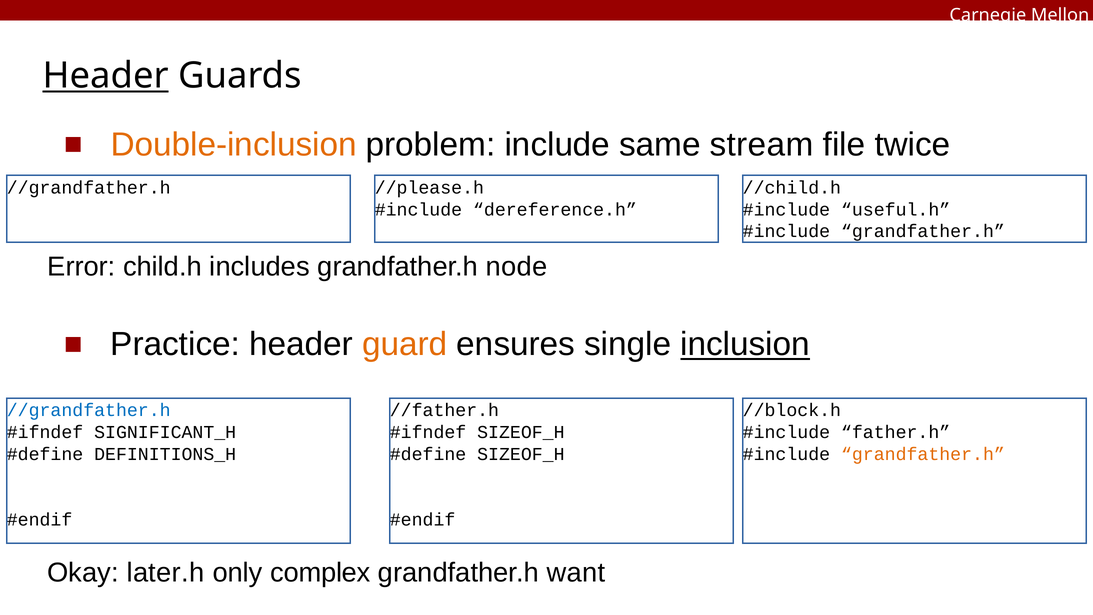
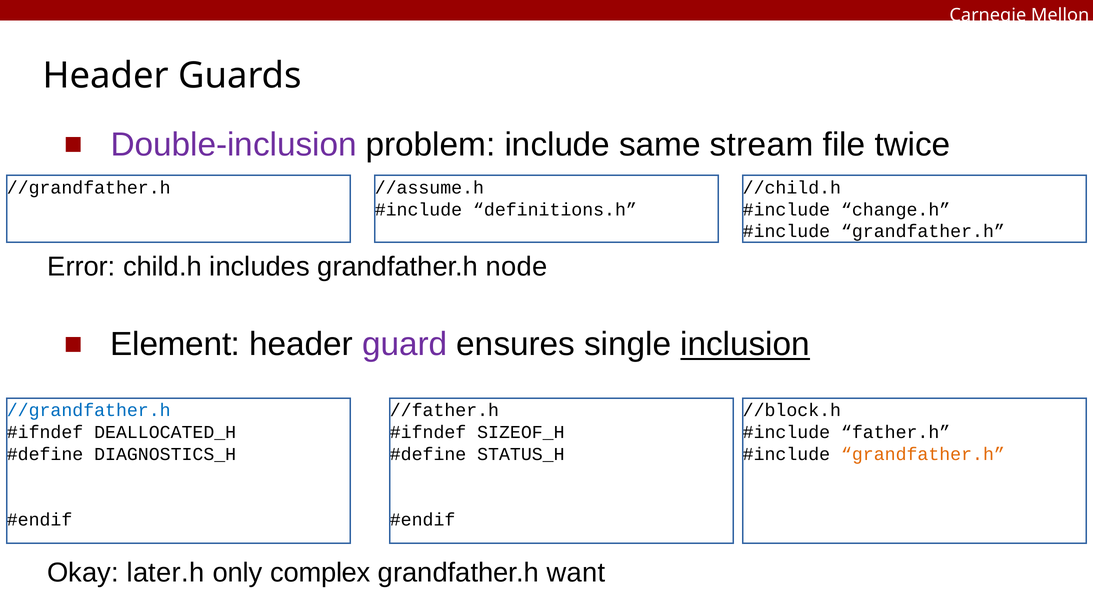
Header underline: present -> none (106, 76)
Double-inclusion colour: orange -> purple (234, 144)
//please.h: //please.h -> //assume.h (429, 188)
dereference.h: dereference.h -> definitions.h (555, 209)
useful.h: useful.h -> change.h (896, 209)
Practice: Practice -> Element (175, 344)
guard colour: orange -> purple (405, 344)
SIGNIFICANT_H: SIGNIFICANT_H -> DEALLOCATED_H (165, 432)
DEFINITIONS_H: DEFINITIONS_H -> DIAGNOSTICS_H (165, 454)
SIZEOF_H: SIZEOF_H -> STATUS_H (521, 454)
